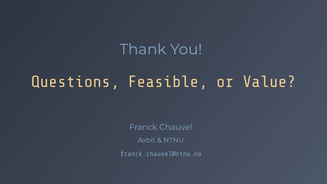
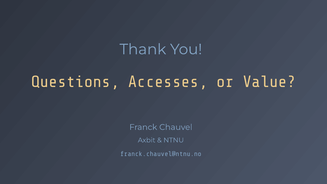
Feasible: Feasible -> Accesses (168, 82)
